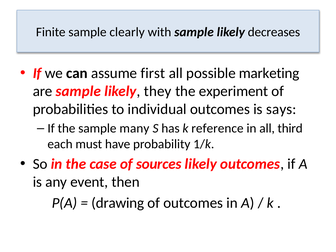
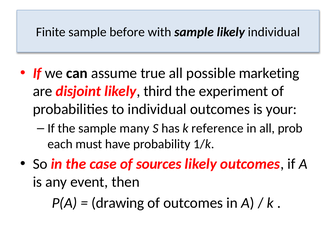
clearly: clearly -> before (127, 32)
likely decreases: decreases -> individual (274, 32)
first: first -> true (153, 73)
are sample: sample -> disjoint (78, 91)
they: they -> third (158, 91)
says: says -> your (281, 109)
third: third -> prob (290, 128)
